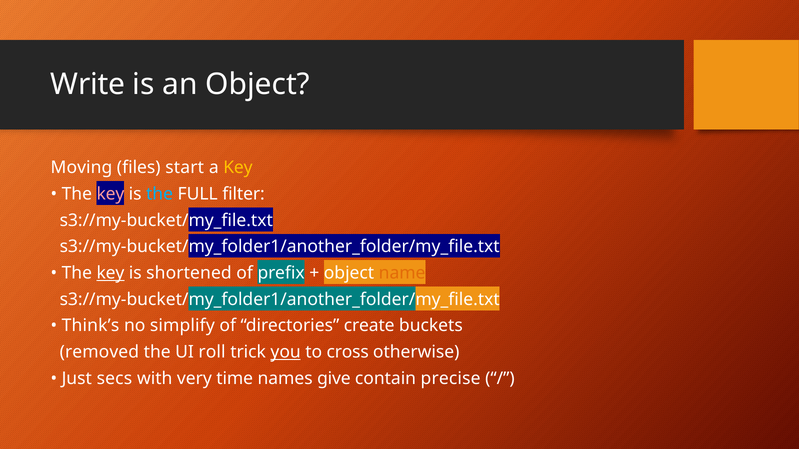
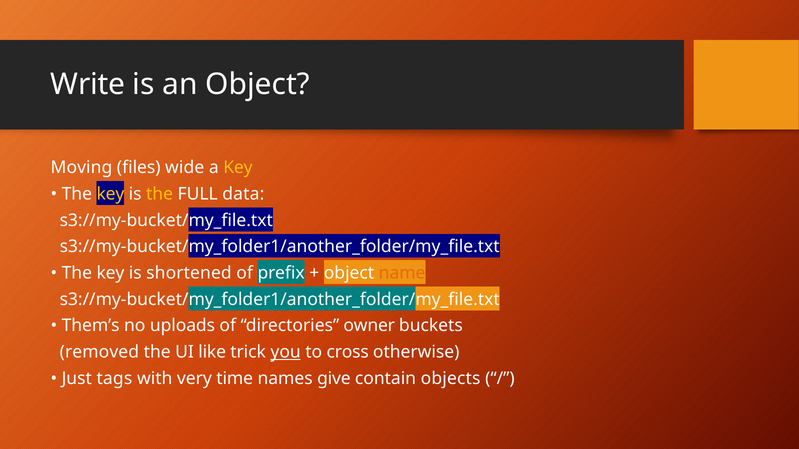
start: start -> wide (185, 168)
key colour: pink -> yellow (110, 194)
the colour: light blue -> yellow (160, 194)
filter: filter -> data (243, 194)
key underline: present -> none (110, 273)
Think’s: Think’s -> Them’s (91, 326)
simplify: simplify -> uploads (182, 326)
create: create -> owner (369, 326)
roll: roll -> like (212, 352)
secs: secs -> tags (114, 379)
precise: precise -> objects (451, 379)
